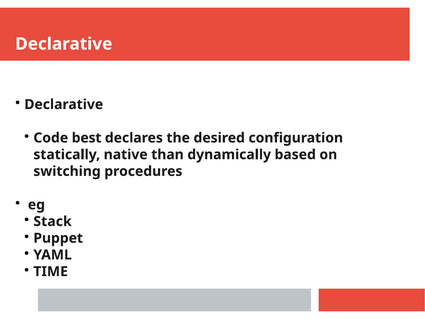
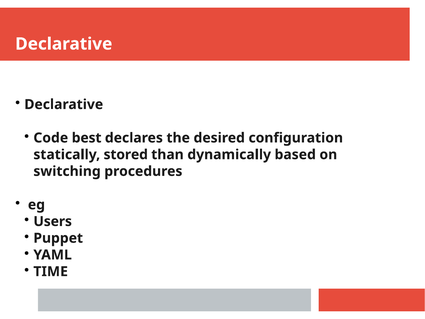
native: native -> stored (126, 154)
Stack: Stack -> Users (53, 221)
